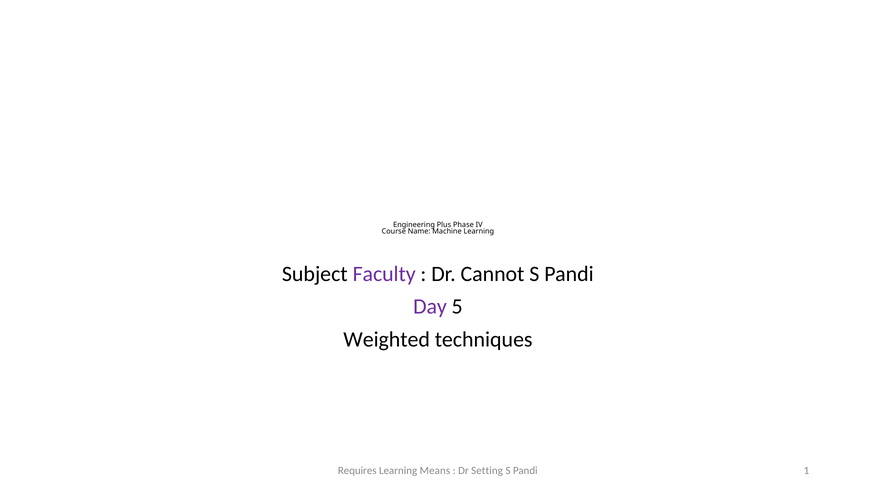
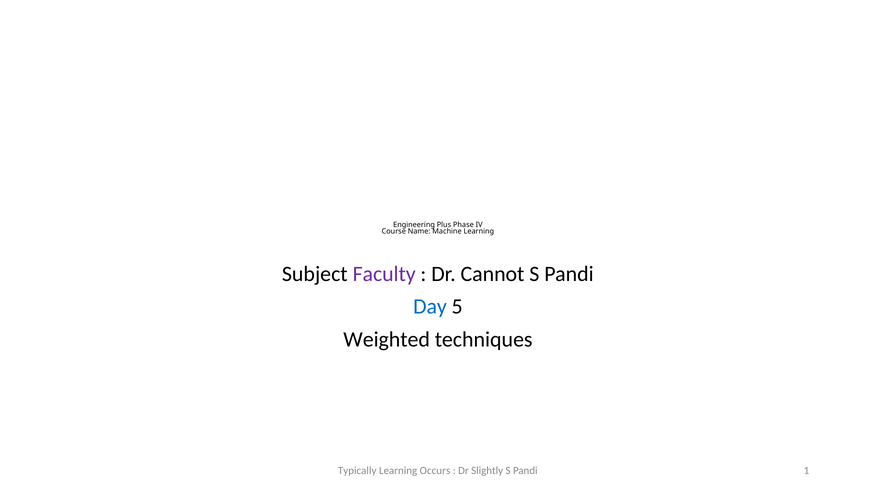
Day colour: purple -> blue (430, 307)
Requires: Requires -> Typically (357, 470)
Means: Means -> Occurs (435, 470)
Setting: Setting -> Slightly (487, 470)
